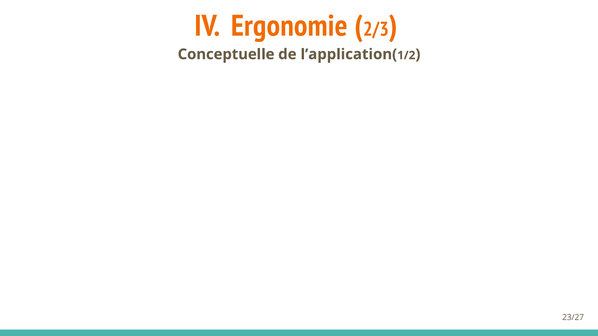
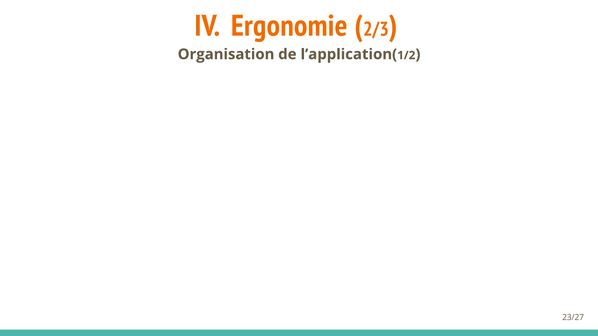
Conceptuelle: Conceptuelle -> Organisation (226, 54)
